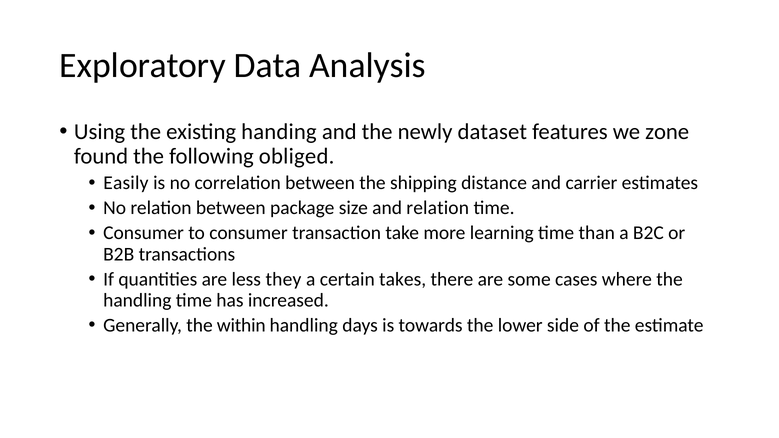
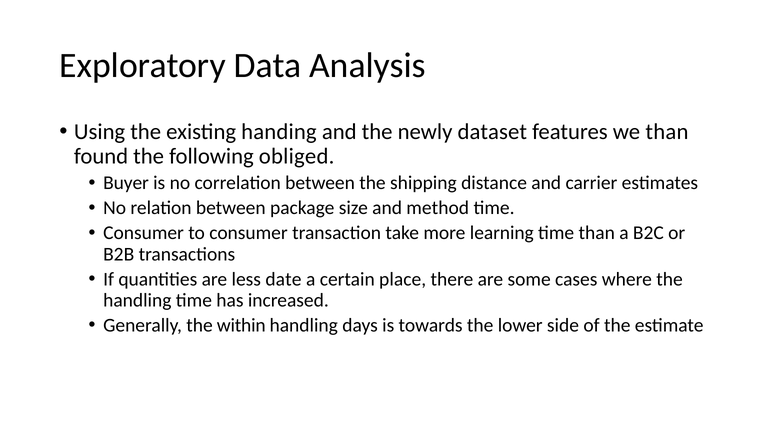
we zone: zone -> than (667, 132)
Easily: Easily -> Buyer (126, 183)
and relation: relation -> method (438, 208)
they: they -> date (283, 279)
takes: takes -> place (403, 279)
